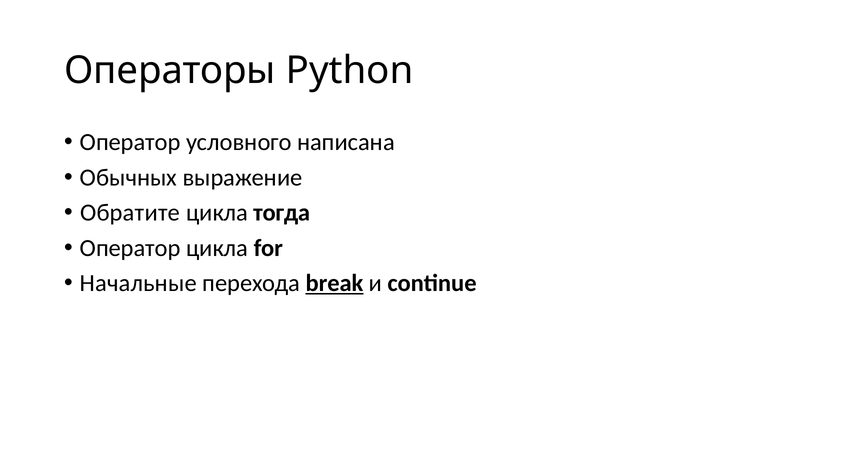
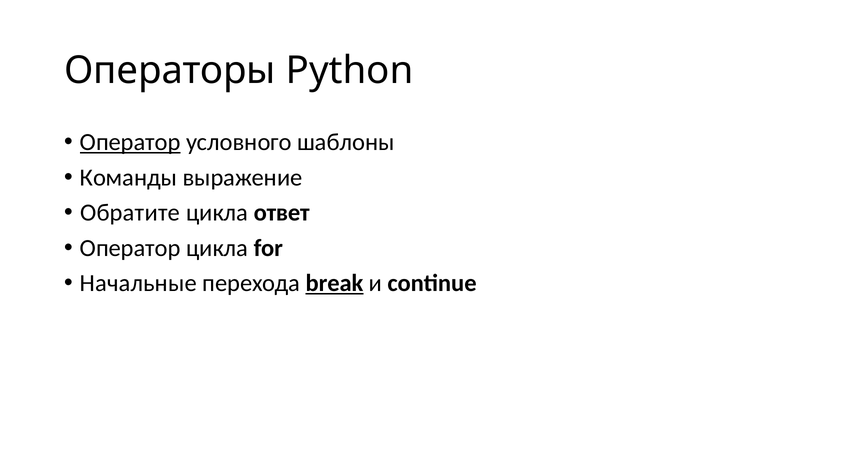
Оператор underline: none -> present (130, 142)
написана: написана -> шаблоны (346, 142)
Обычных: Обычных -> Команды (129, 177)
тогда: тогда -> ответ (282, 213)
